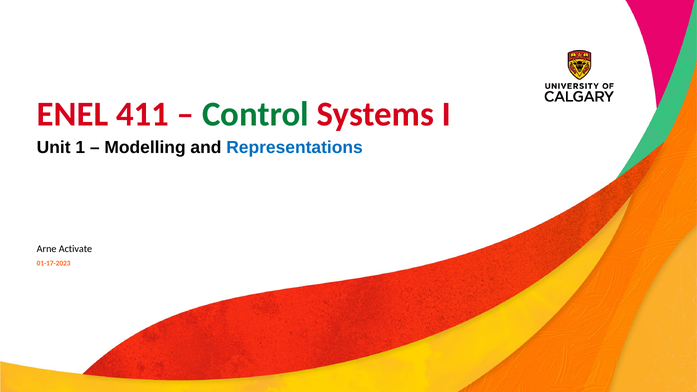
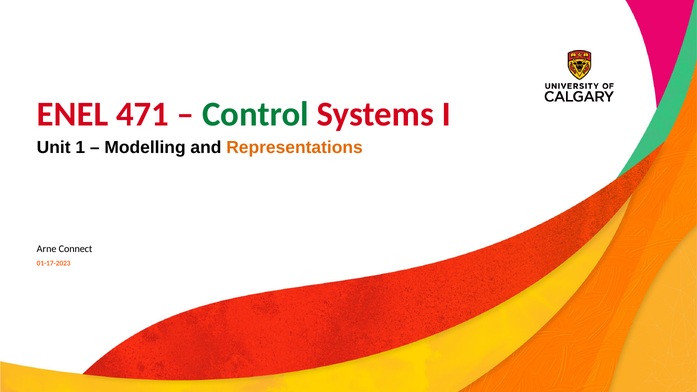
411: 411 -> 471 (143, 114)
Representations colour: blue -> orange (295, 147)
Activate: Activate -> Connect (76, 249)
